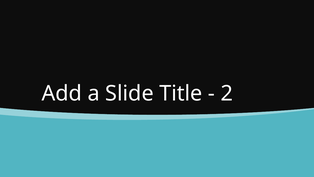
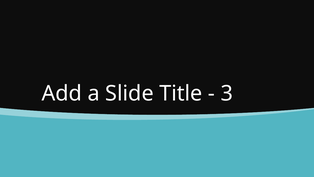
2: 2 -> 3 (227, 93)
